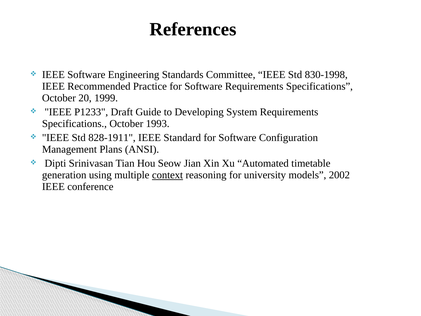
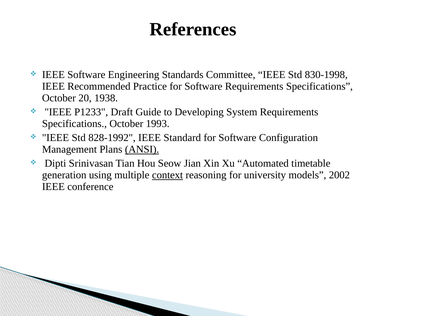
1999: 1999 -> 1938 (106, 98)
828-1911: 828-1911 -> 828-1992 (112, 138)
ANSI underline: none -> present (142, 149)
